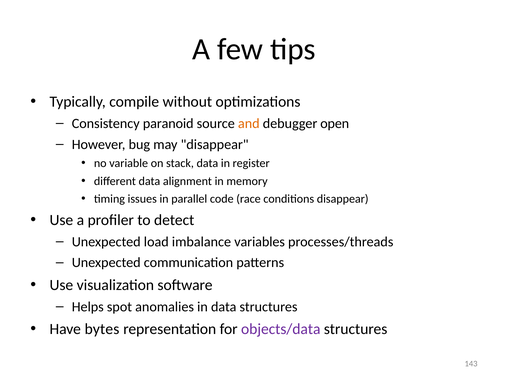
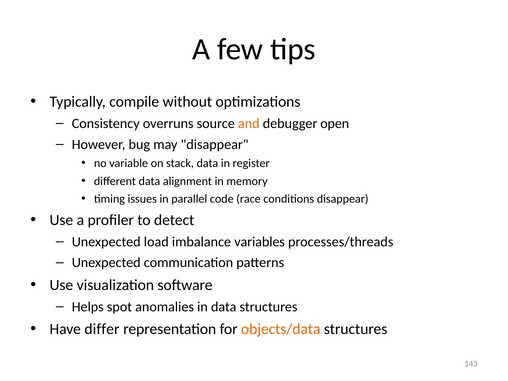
paranoid: paranoid -> overruns (168, 123)
bytes: bytes -> differ (102, 329)
objects/data colour: purple -> orange (281, 329)
